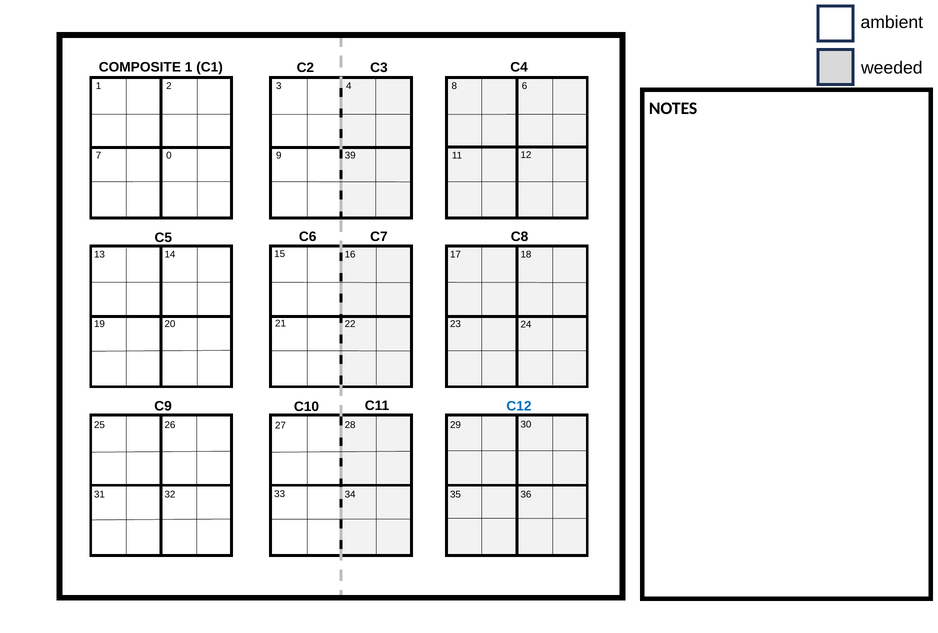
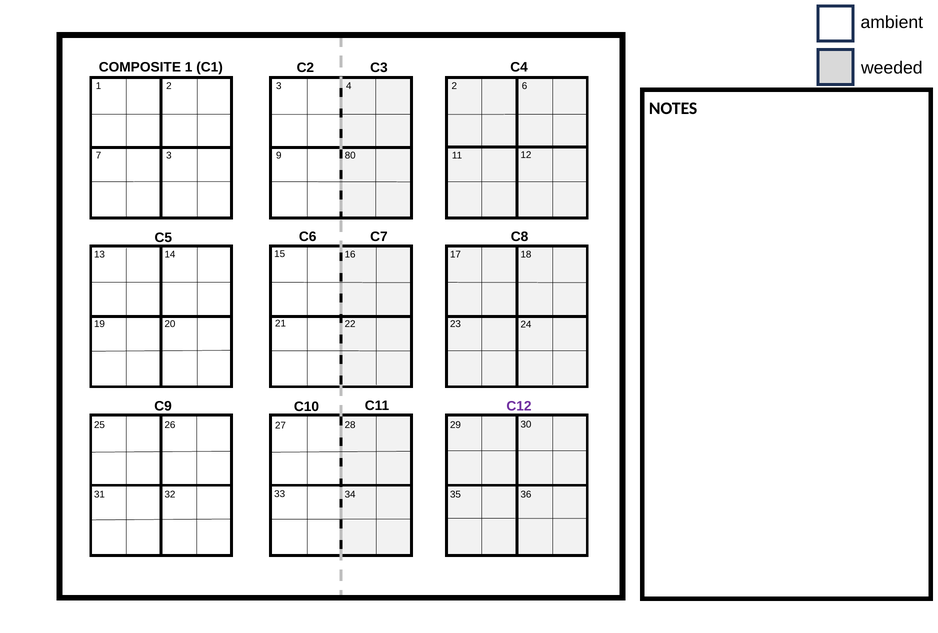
4 8: 8 -> 2 (454, 86)
7 0: 0 -> 3 (169, 155)
39: 39 -> 80 (350, 156)
C12 colour: blue -> purple (519, 406)
